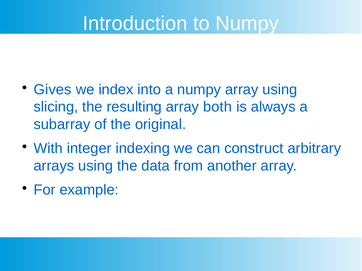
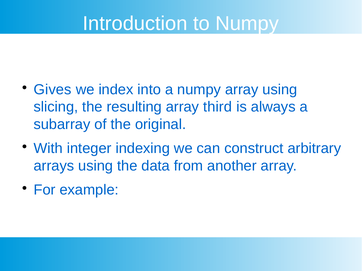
both: both -> third (218, 107)
